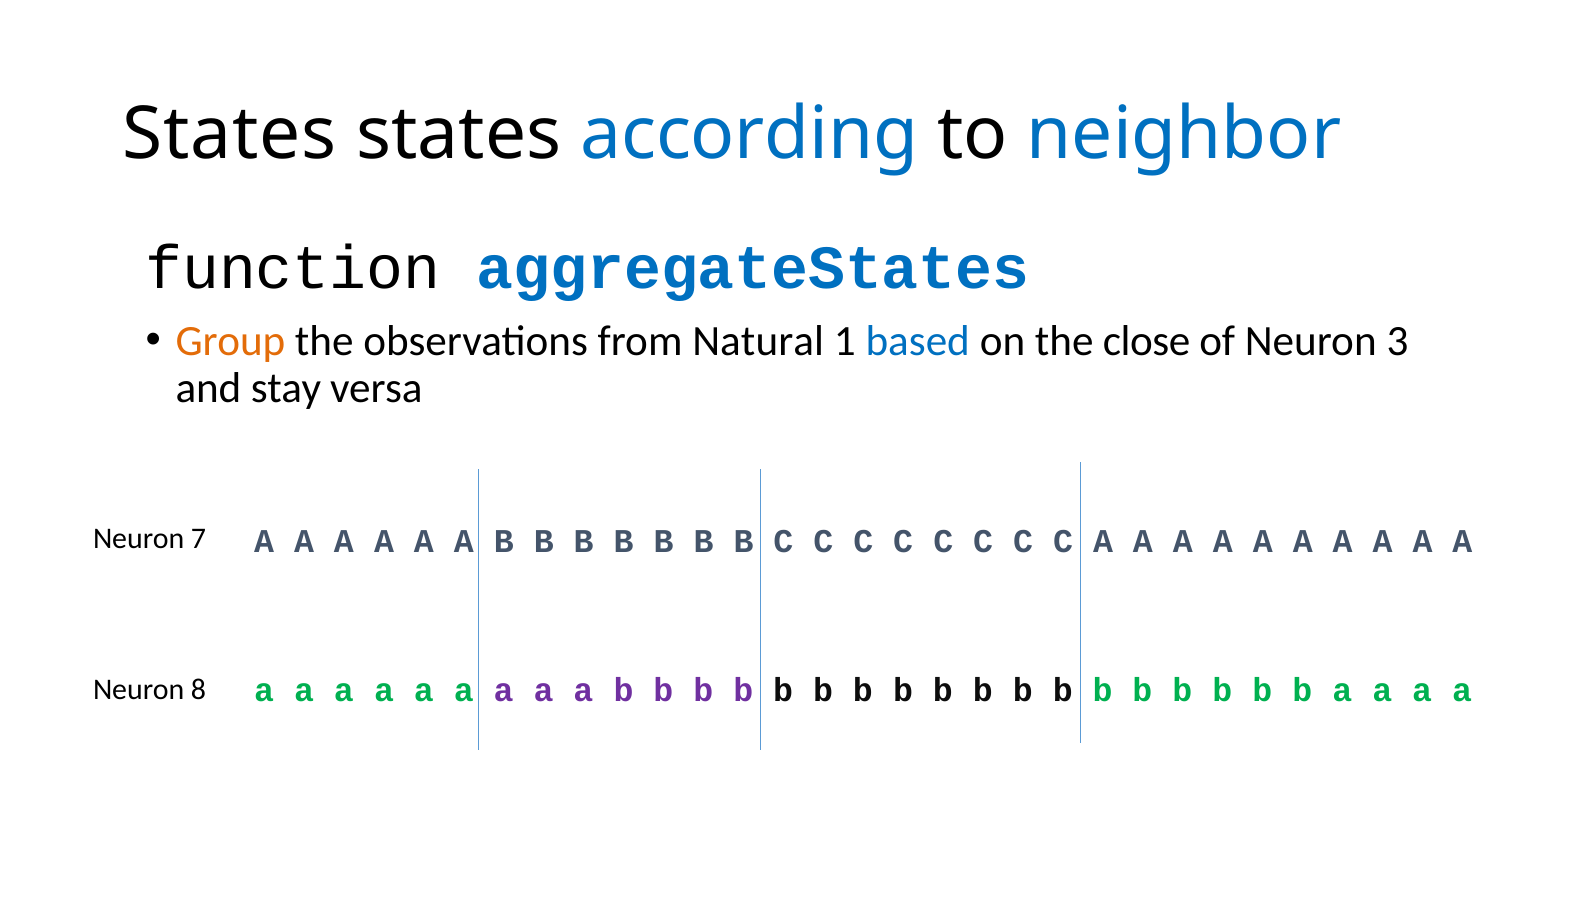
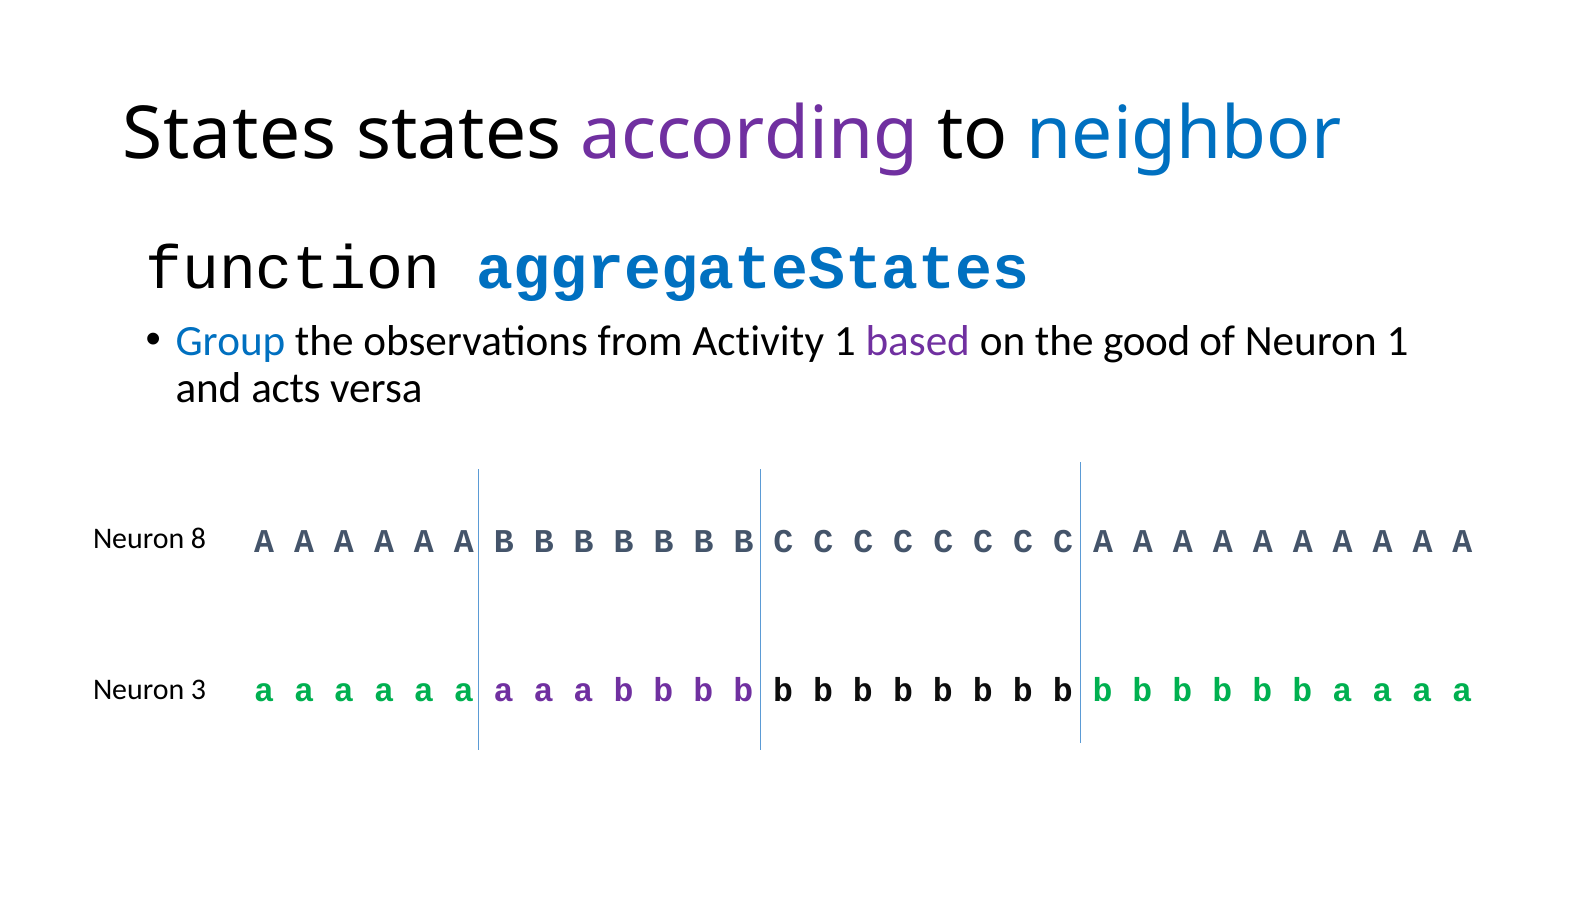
according colour: blue -> purple (749, 134)
Group colour: orange -> blue (230, 341)
Natural: Natural -> Activity (758, 341)
based colour: blue -> purple (918, 341)
close: close -> good (1147, 341)
Neuron 3: 3 -> 1 (1397, 341)
stay: stay -> acts (286, 388)
7: 7 -> 8 (198, 539)
8: 8 -> 3 (198, 690)
